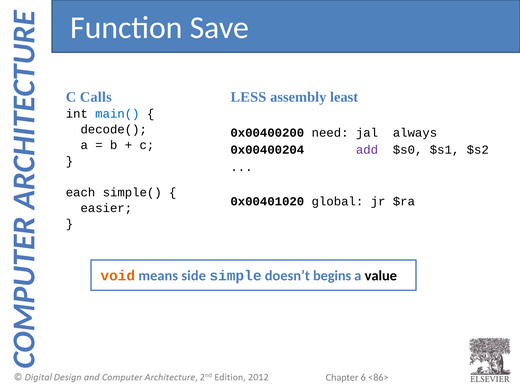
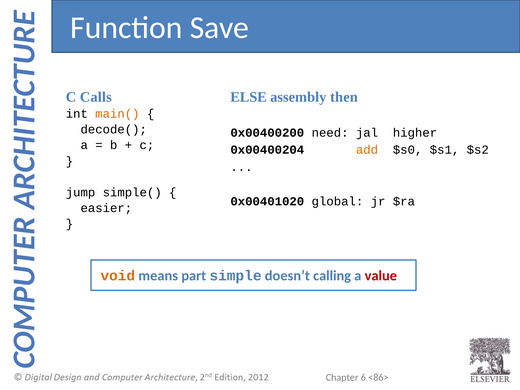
LESS: LESS -> ELSE (249, 97)
least: least -> then (344, 97)
main( colour: blue -> orange (117, 114)
always: always -> higher (415, 133)
add colour: purple -> orange (367, 150)
each: each -> jump (81, 192)
side: side -> part (194, 276)
begins: begins -> calling (332, 276)
value colour: black -> red (381, 276)
